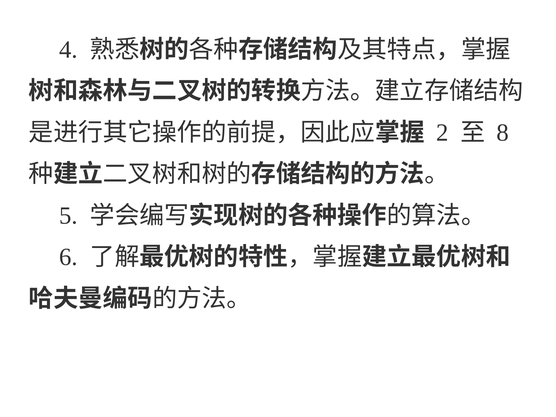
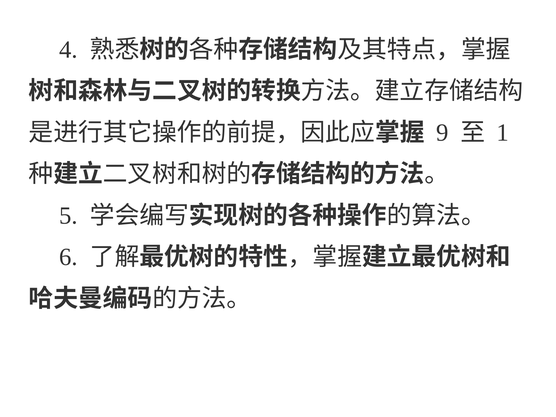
2: 2 -> 9 (442, 133)
8: 8 -> 1 (503, 133)
